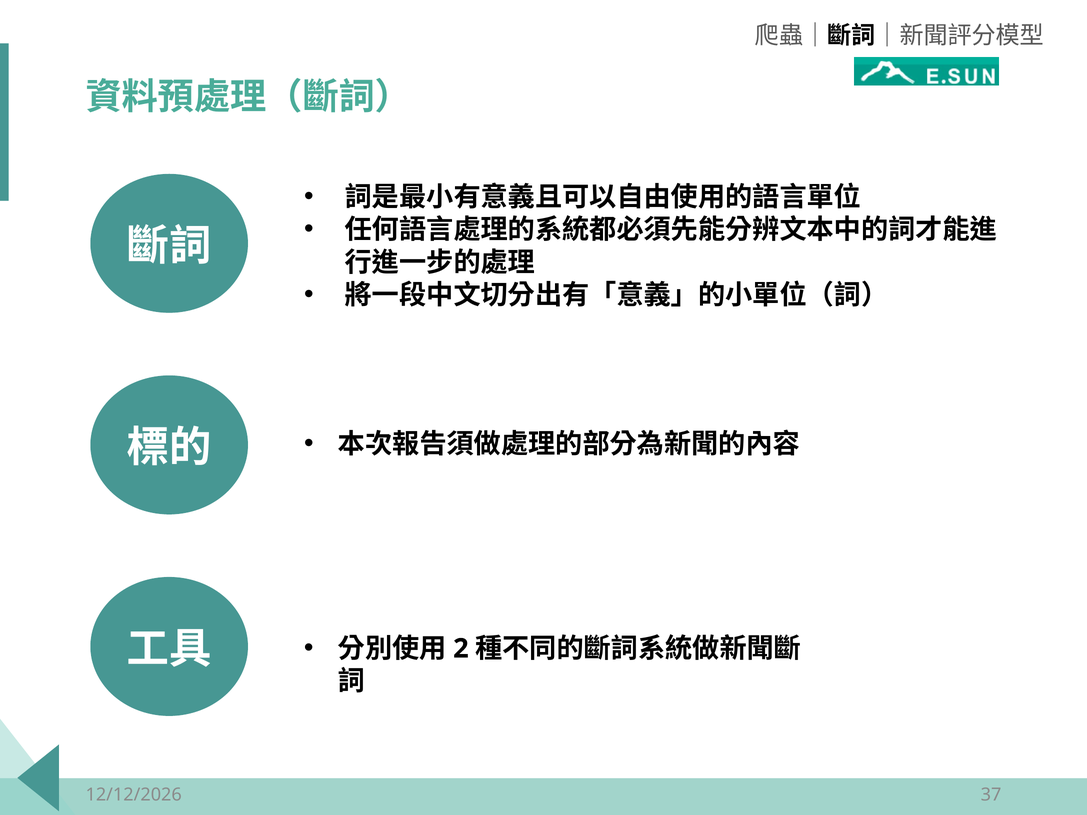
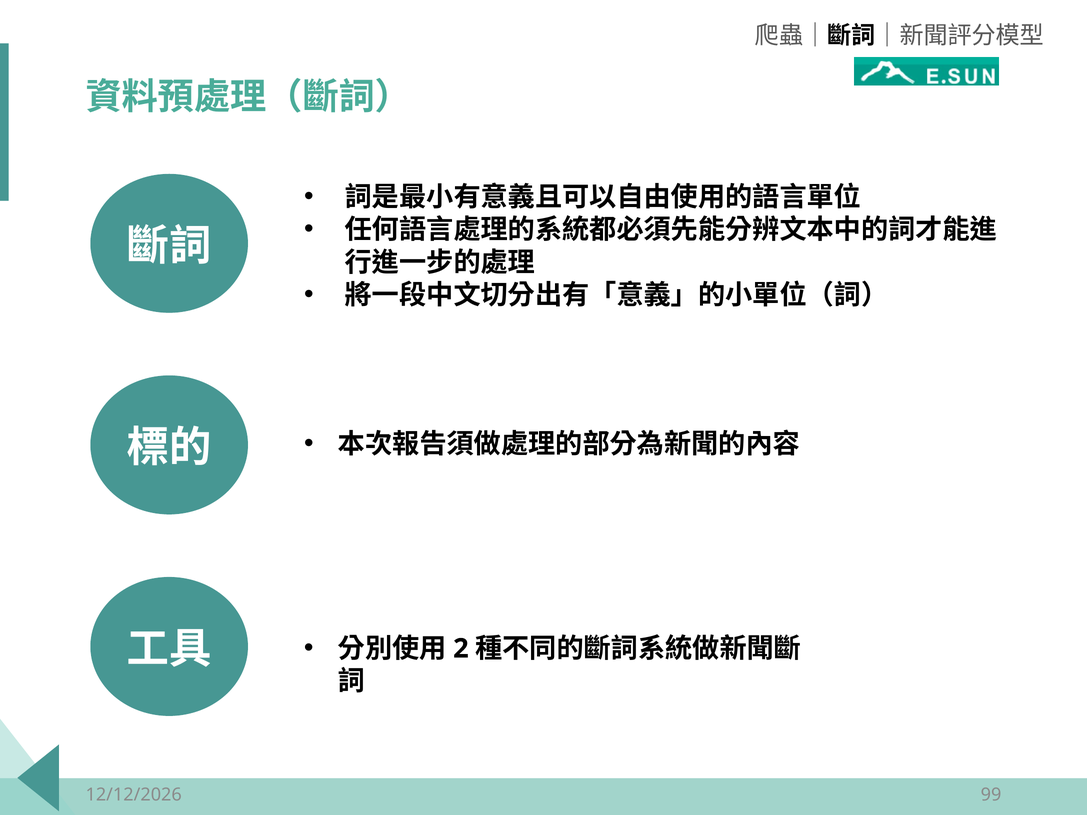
37: 37 -> 99 (991, 795)
